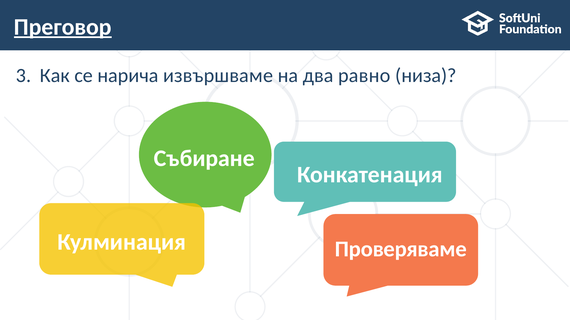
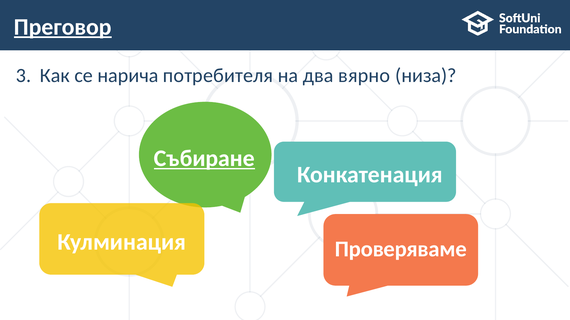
извършваме: извършваме -> потребителя (218, 76)
равно: равно -> вярно (364, 76)
Събиране underline: none -> present (204, 159)
